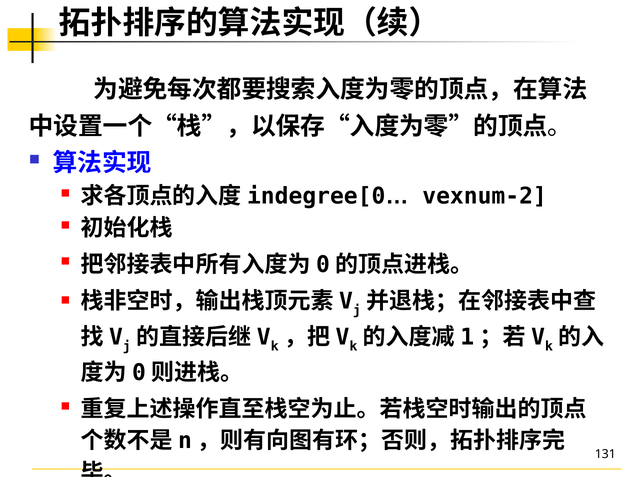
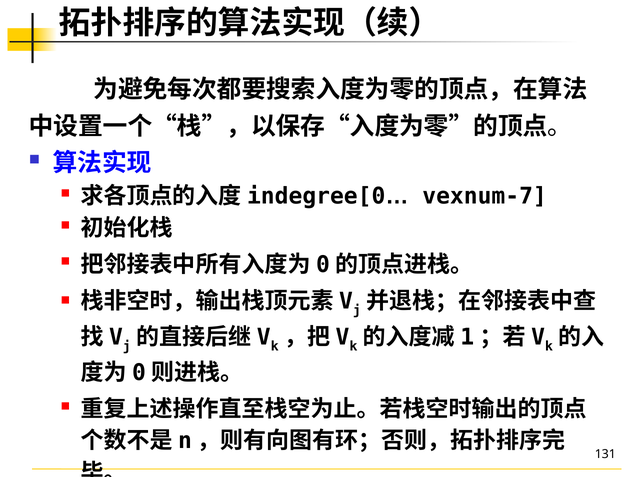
vexnum-2: vexnum-2 -> vexnum-7 (485, 196)
